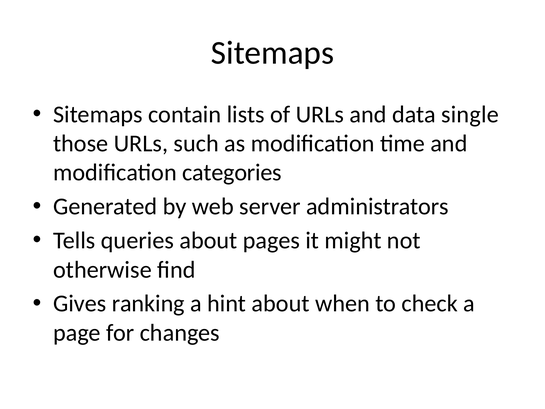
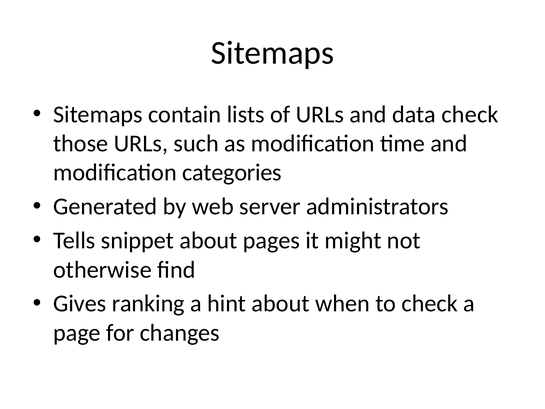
data single: single -> check (470, 114)
queries: queries -> snippet (137, 240)
